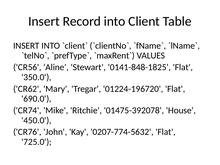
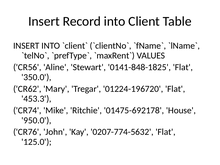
690.0: 690.0 -> 453.3 (36, 99)
01475-392078: 01475-392078 -> 01475-692178 (134, 110)
450.0: 450.0 -> 950.0 (36, 120)
725.0: 725.0 -> 125.0 (37, 142)
